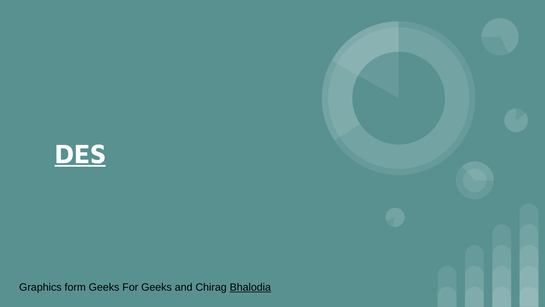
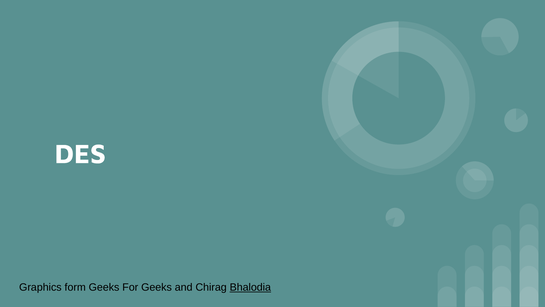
DES underline: present -> none (80, 154)
